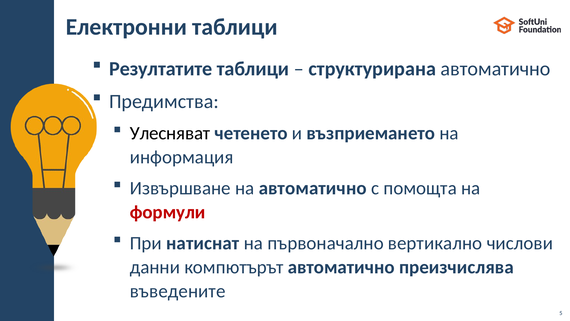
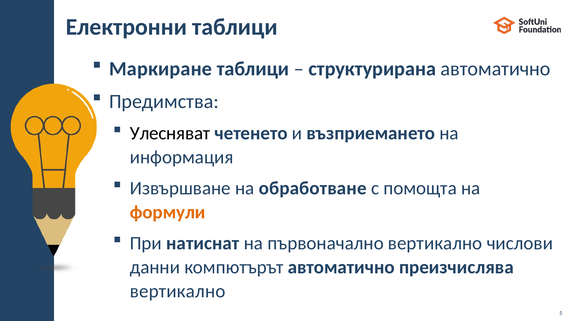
Резултатите: Резултатите -> Маркиране (161, 69)
на автоматично: автоматично -> обработване (313, 188)
формули colour: red -> orange (168, 212)
въведените: въведените -> вертикално (178, 291)
